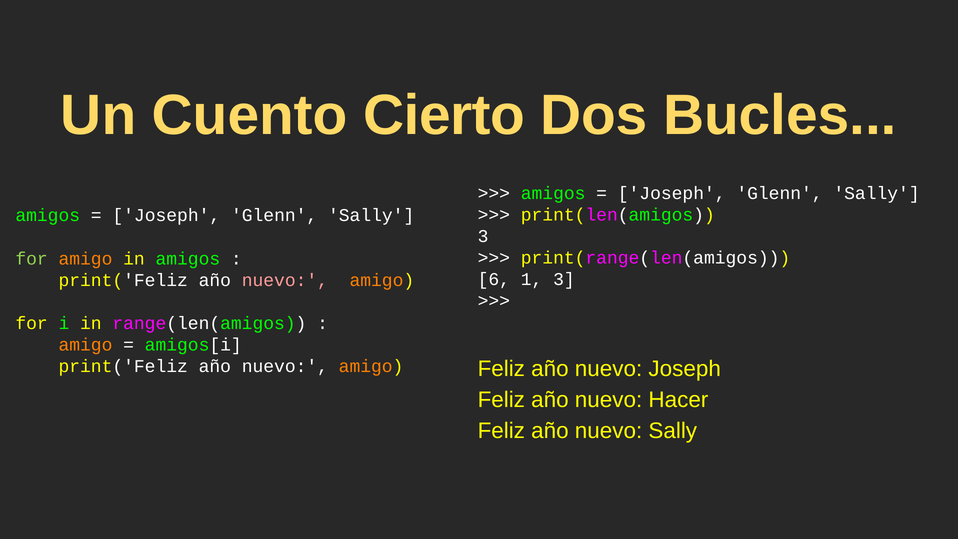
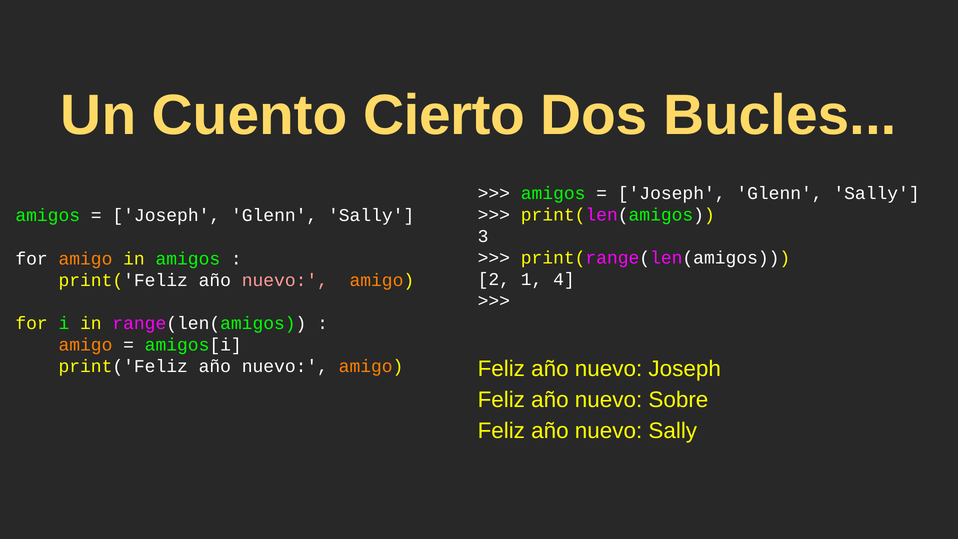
for colour: light green -> white (32, 259)
6: 6 -> 2 (494, 279)
1 3: 3 -> 4 (564, 279)
Hacer: Hacer -> Sobre (678, 400)
